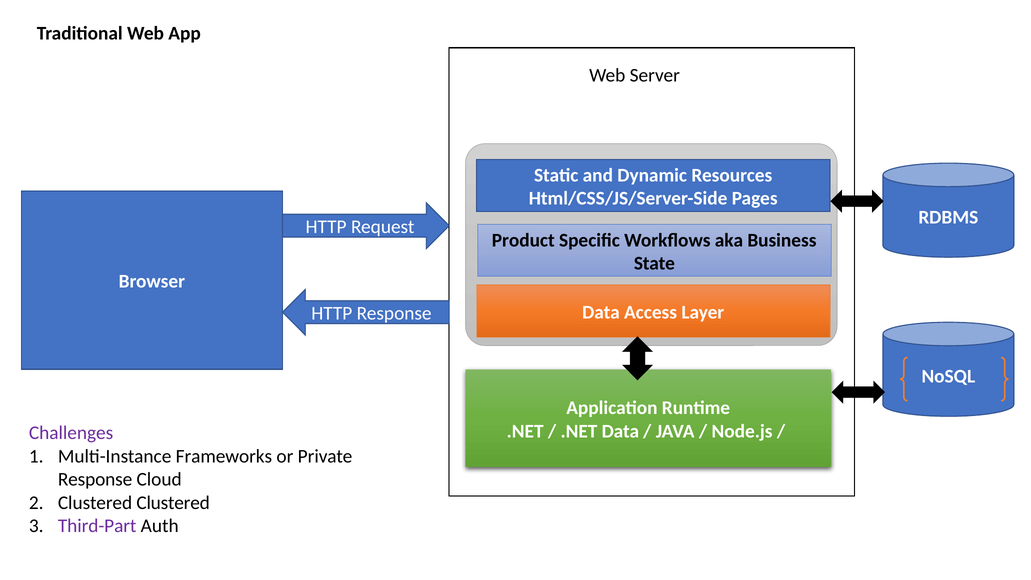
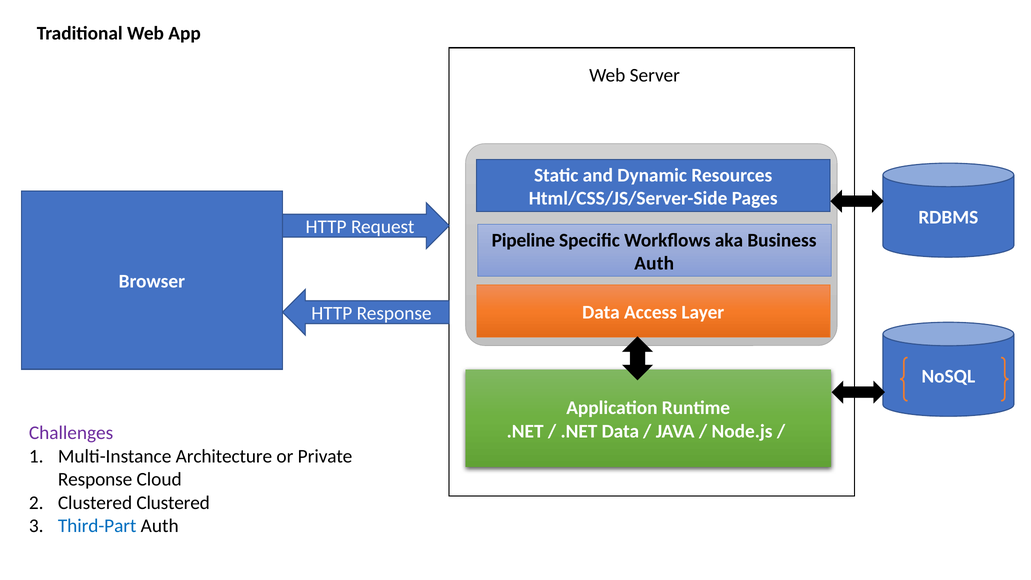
Product: Product -> Pipeline (523, 240)
State: State -> Auth (654, 263)
Frameworks: Frameworks -> Architecture (224, 456)
Third-Part colour: purple -> blue (97, 526)
